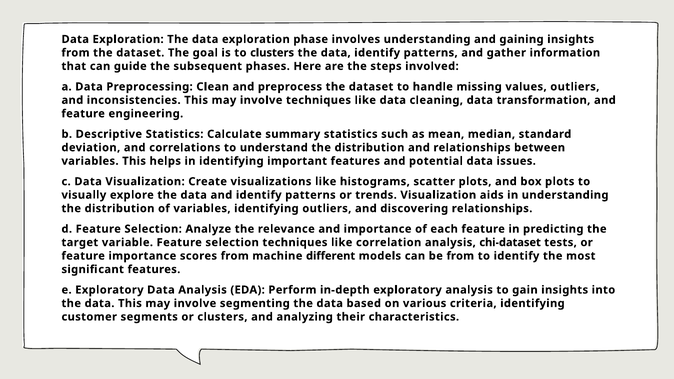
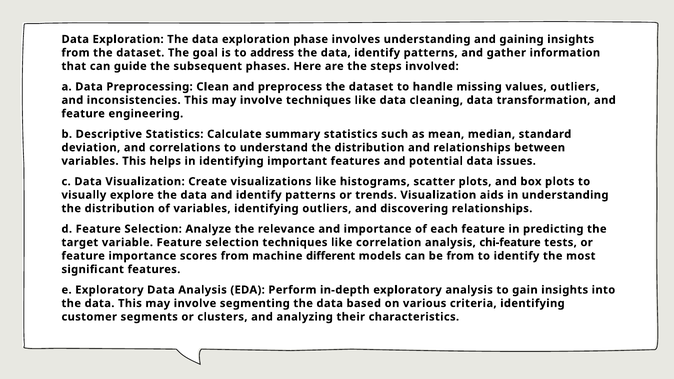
to clusters: clusters -> address (272, 53)
chi-dataset: chi-dataset -> chi-feature (510, 243)
